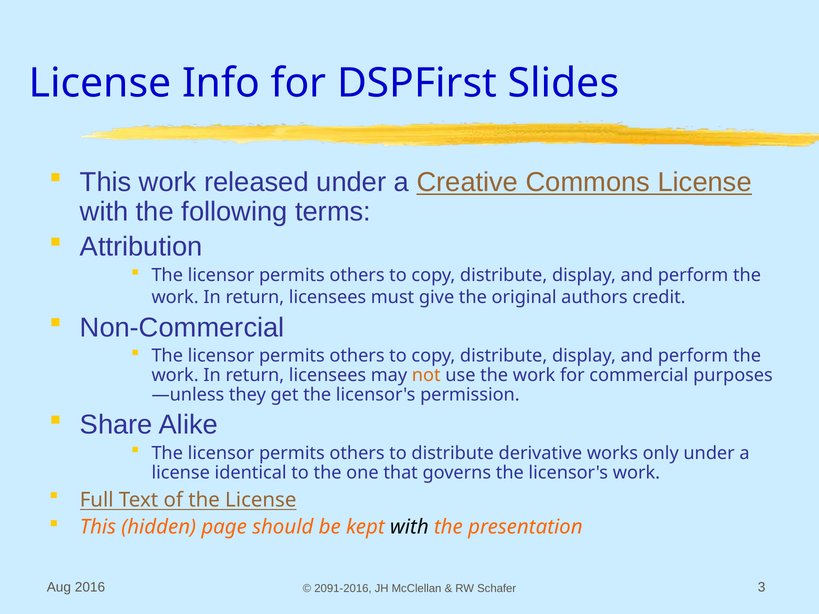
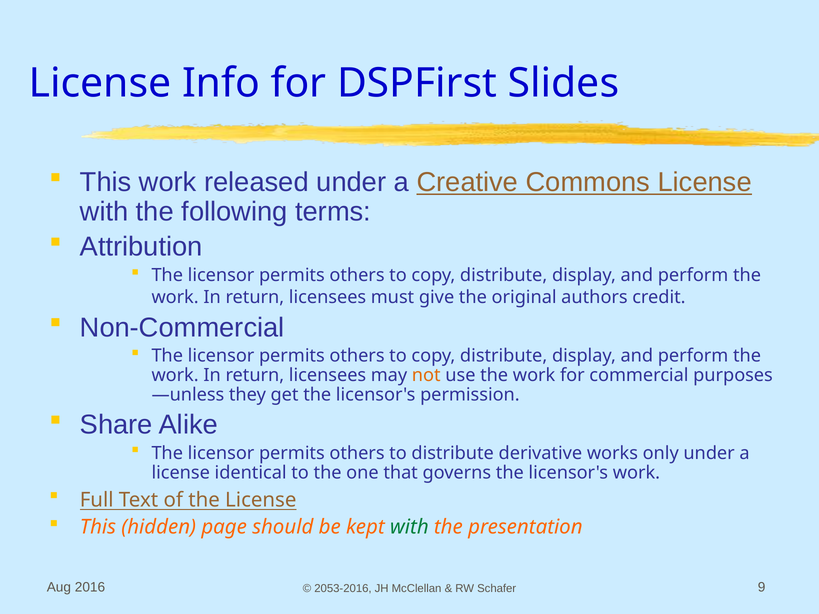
with colour: black -> green (409, 527)
2091-2016: 2091-2016 -> 2053-2016 (343, 589)
3: 3 -> 9 (762, 588)
